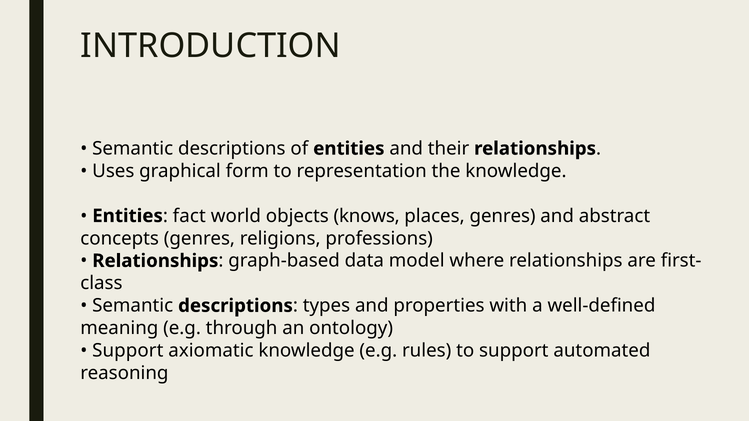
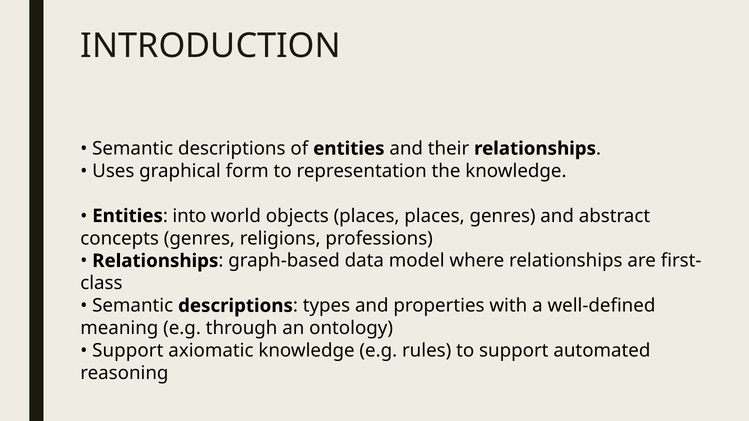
fact: fact -> into (189, 216)
objects knows: knows -> places (367, 216)
